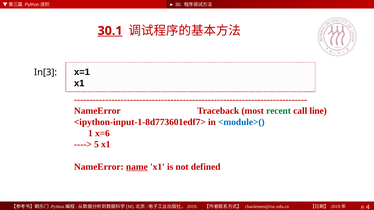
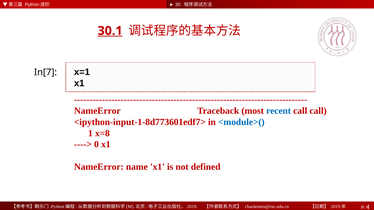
In[3: In[3 -> In[7 (46, 72)
recent colour: green -> blue (279, 111)
call line: line -> call (318, 111)
x=6: x=6 -> x=8 (102, 133)
5: 5 -> 0 (96, 145)
name underline: present -> none (137, 167)
